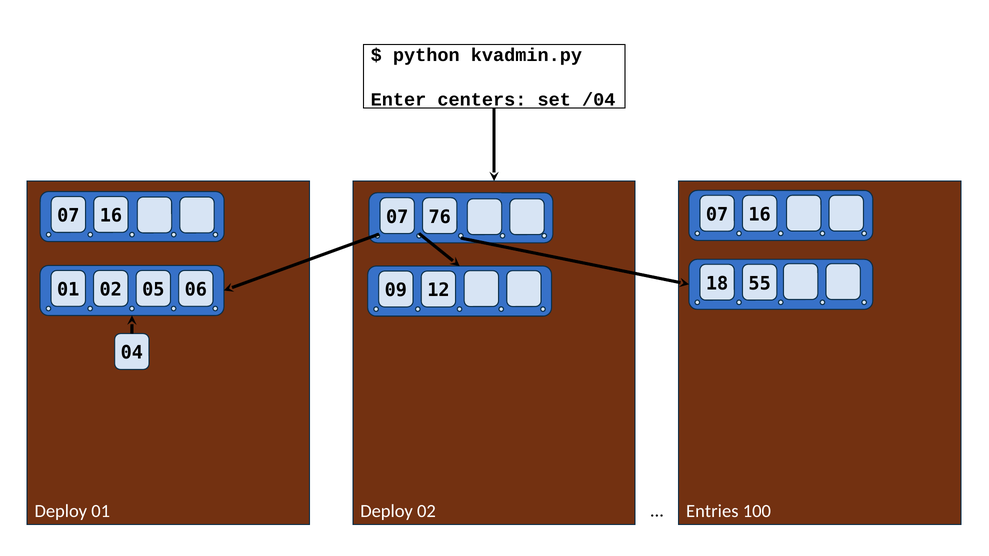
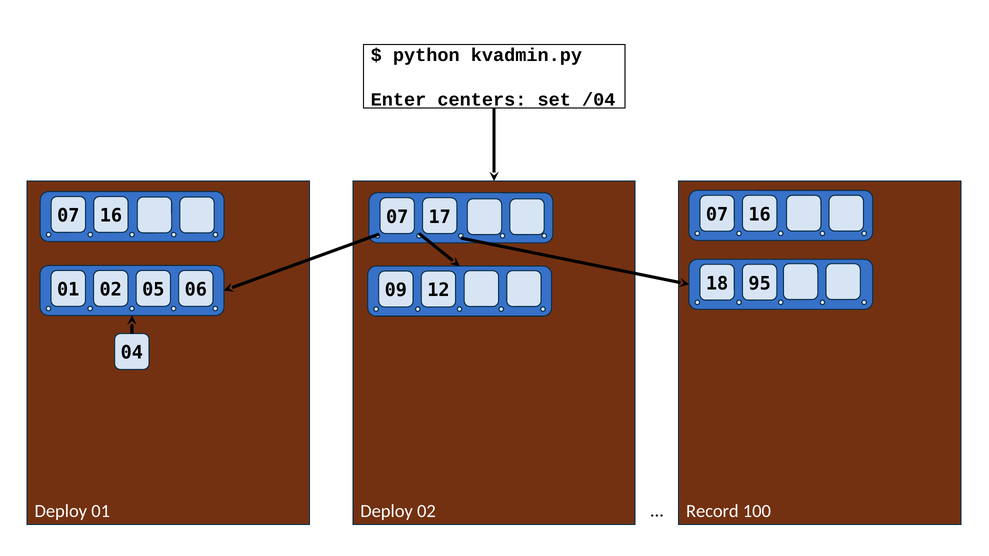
76: 76 -> 17 (440, 217)
55: 55 -> 95 (760, 284)
Entries: Entries -> Record (712, 511)
